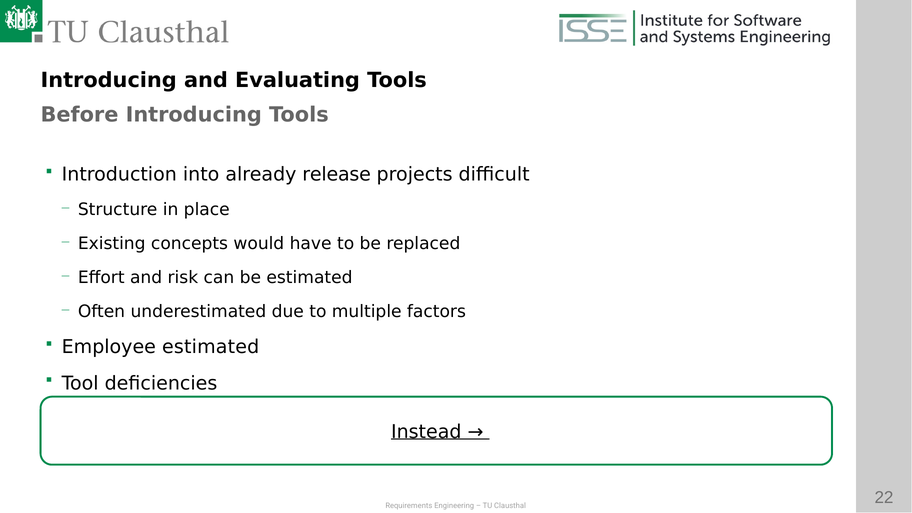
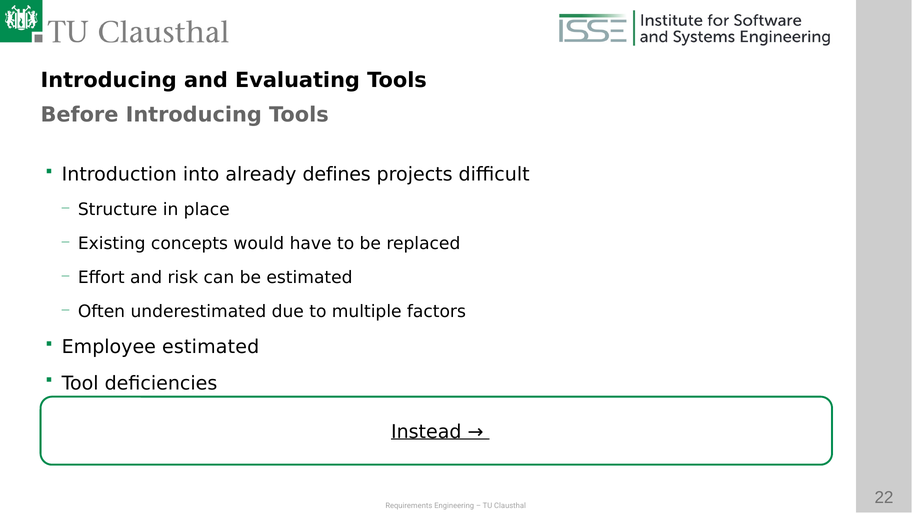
release: release -> defines (337, 175)
